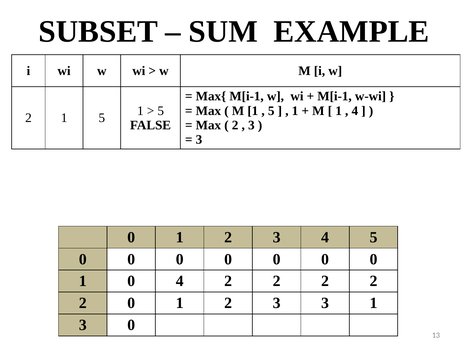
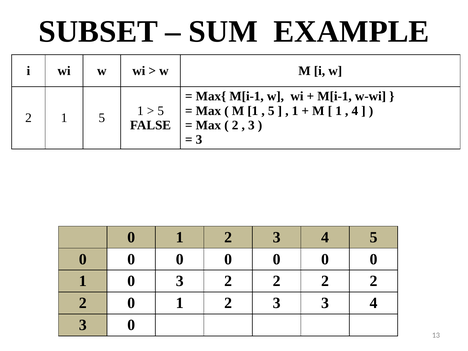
0 4: 4 -> 3 (180, 281)
3 3 1: 1 -> 4 (373, 303)
